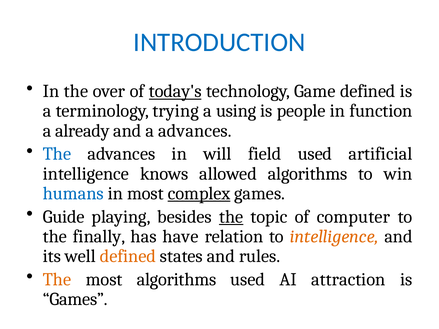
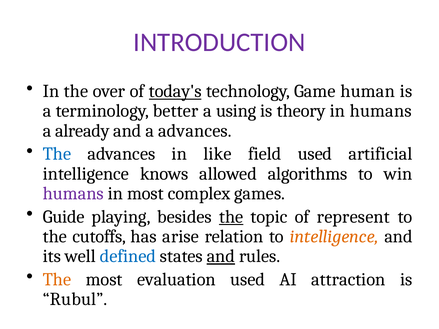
INTRODUCTION colour: blue -> purple (219, 42)
Game defined: defined -> human (368, 91)
trying: trying -> better (176, 111)
people: people -> theory (301, 111)
in function: function -> humans (381, 111)
will: will -> like (217, 154)
humans colour: blue -> purple (73, 194)
complex underline: present -> none (199, 194)
computer: computer -> represent (353, 217)
finally: finally -> cutoffs (99, 237)
have: have -> arise (181, 237)
defined colour: orange -> blue (128, 256)
and underline: none -> present (221, 256)
most algorithms: algorithms -> evaluation (176, 280)
Games: Games -> Rubul (75, 299)
